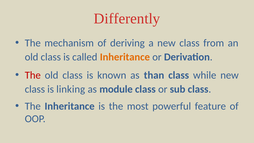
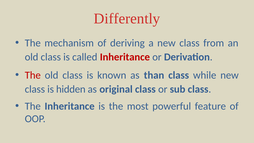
Inheritance colour: orange -> red (125, 57)
linking: linking -> hidden (71, 89)
module: module -> original (116, 89)
